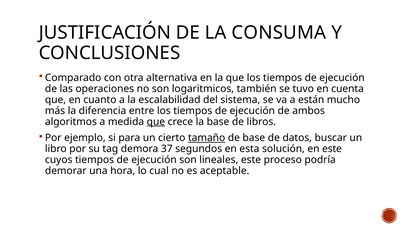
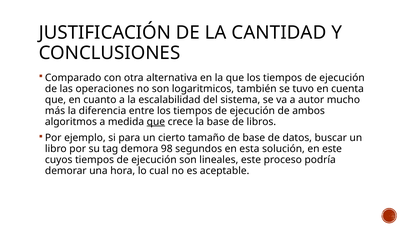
CONSUMA: CONSUMA -> CANTIDAD (279, 33)
están: están -> autor (311, 100)
tamaño underline: present -> none (207, 138)
37: 37 -> 98 (167, 149)
